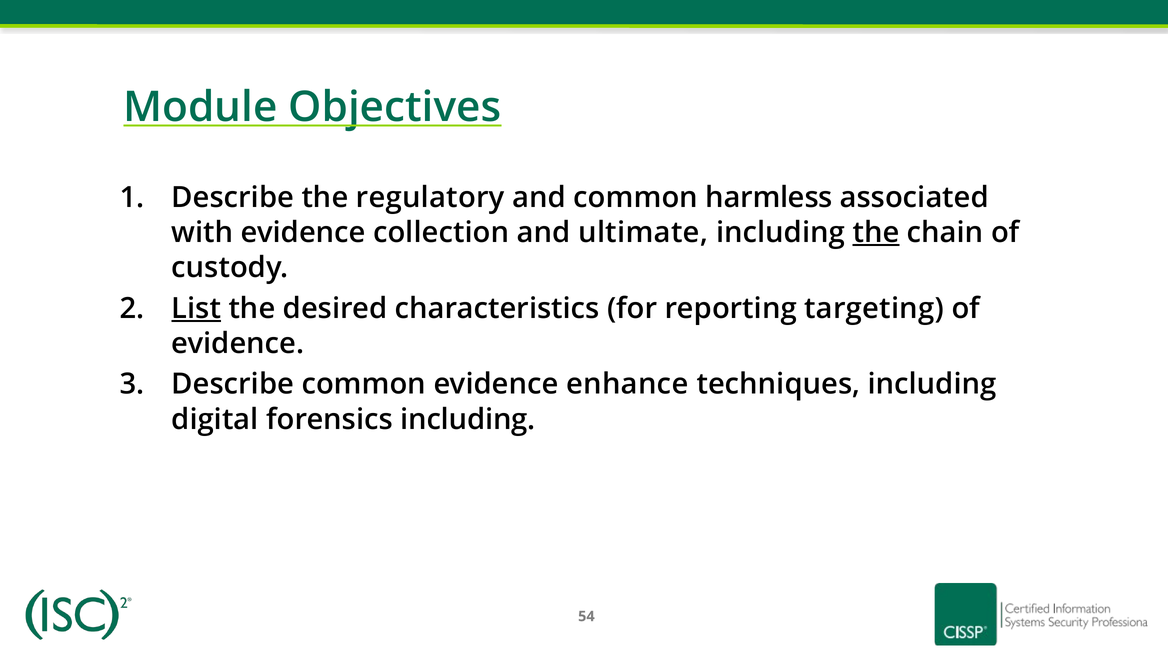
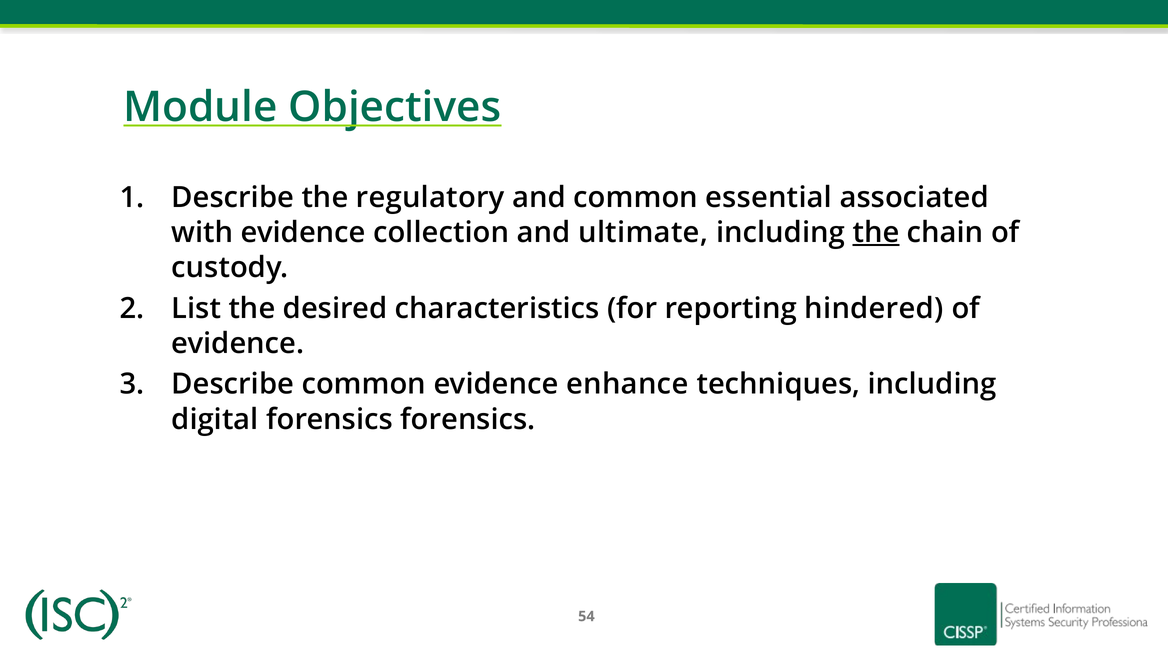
harmless: harmless -> essential (769, 197)
List underline: present -> none (196, 308)
targeting: targeting -> hindered (874, 308)
forensics including: including -> forensics (468, 419)
